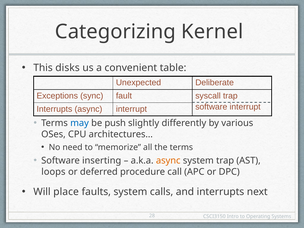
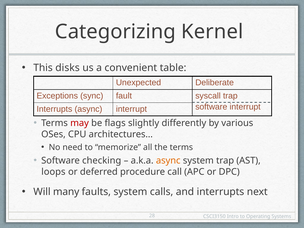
may colour: blue -> red (80, 123)
push: push -> flags (115, 123)
inserting: inserting -> checking (102, 161)
place: place -> many (66, 192)
